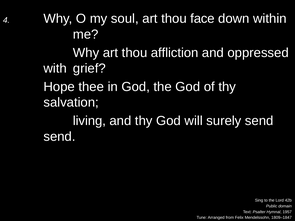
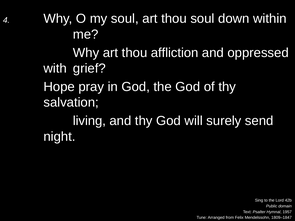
thou face: face -> soul (202, 19)
thee: thee -> pray (91, 87)
send: send -> night (59, 137)
